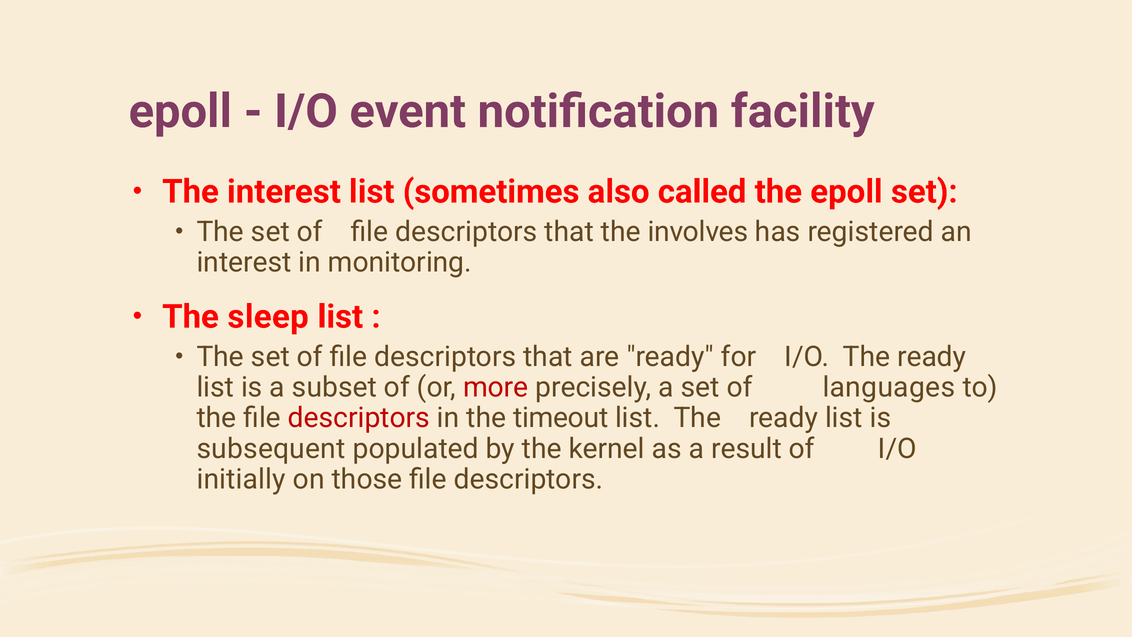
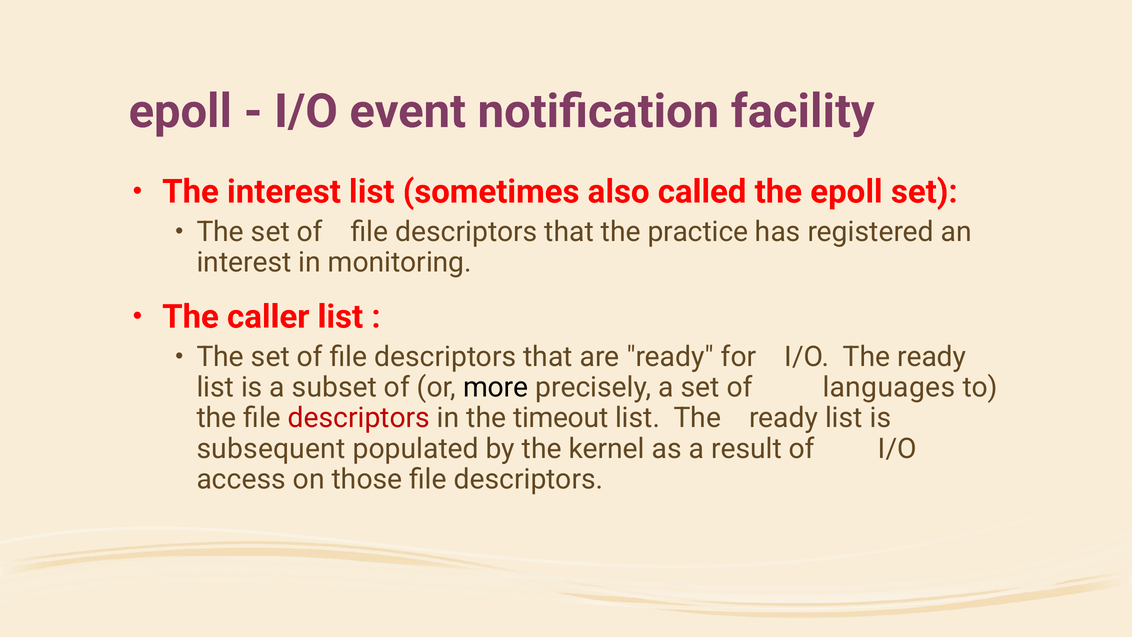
involves: involves -> practice (698, 232)
sleep: sleep -> caller (268, 317)
more colour: red -> black (496, 387)
initially: initially -> access (241, 479)
